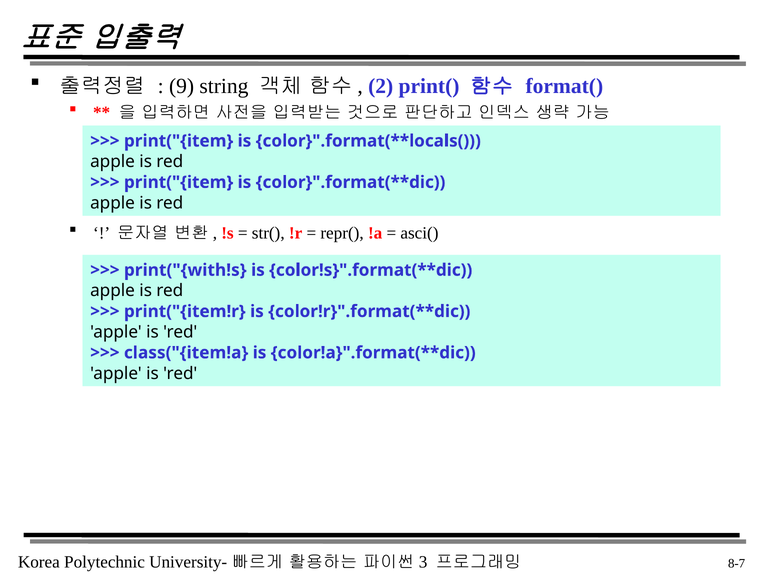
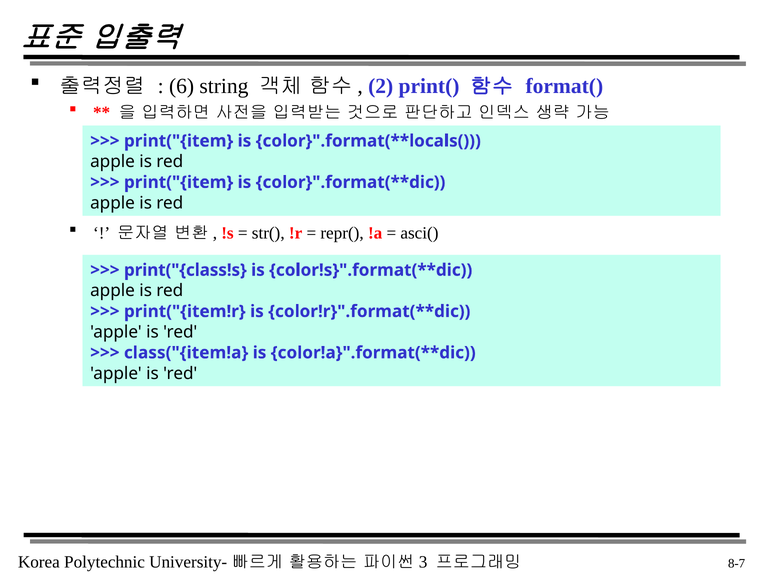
9: 9 -> 6 (182, 86)
print("{with!s: print("{with!s -> print("{class!s (185, 270)
